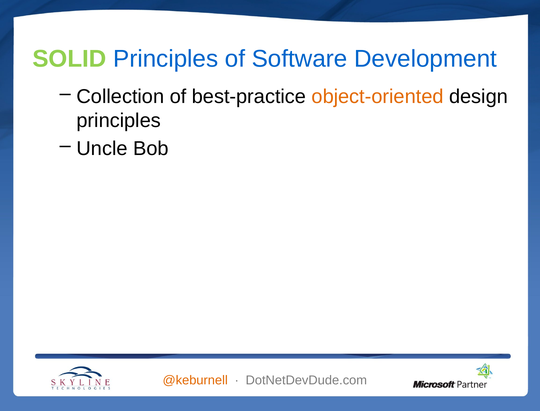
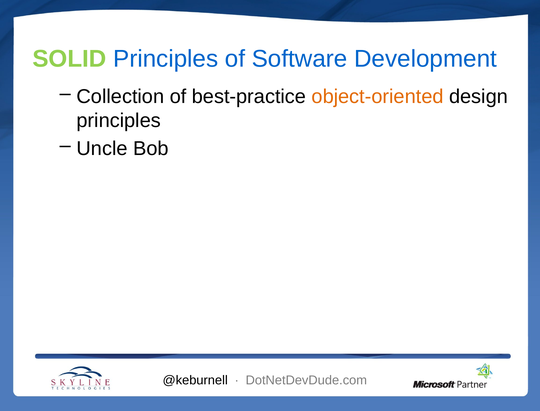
@keburnell colour: orange -> black (195, 381)
